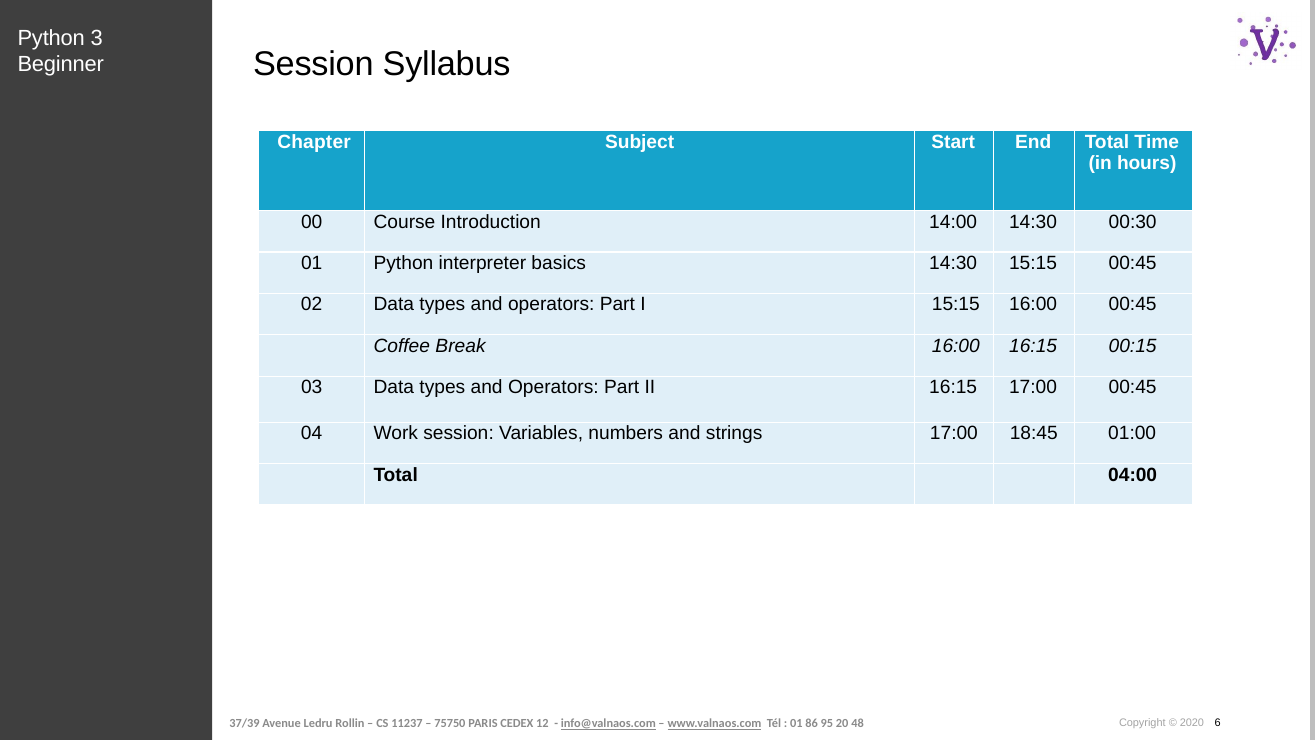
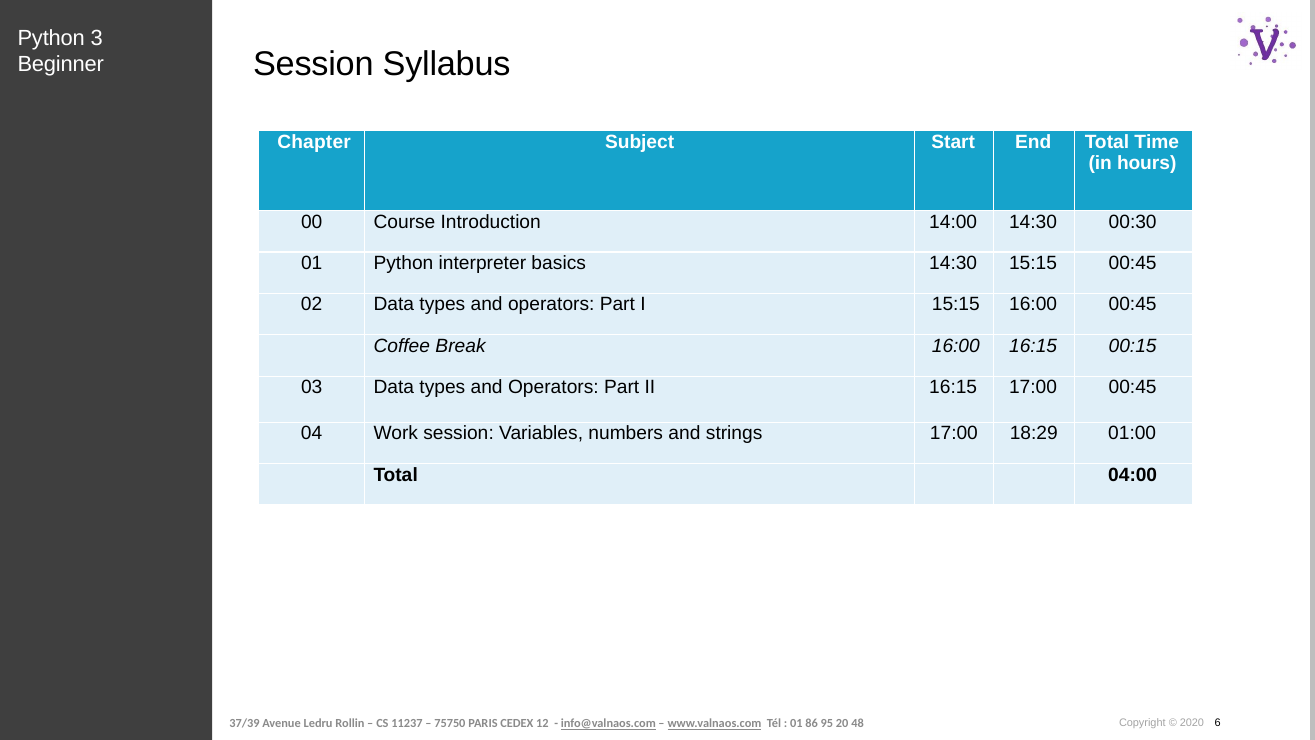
18:45: 18:45 -> 18:29 (1034, 433)
